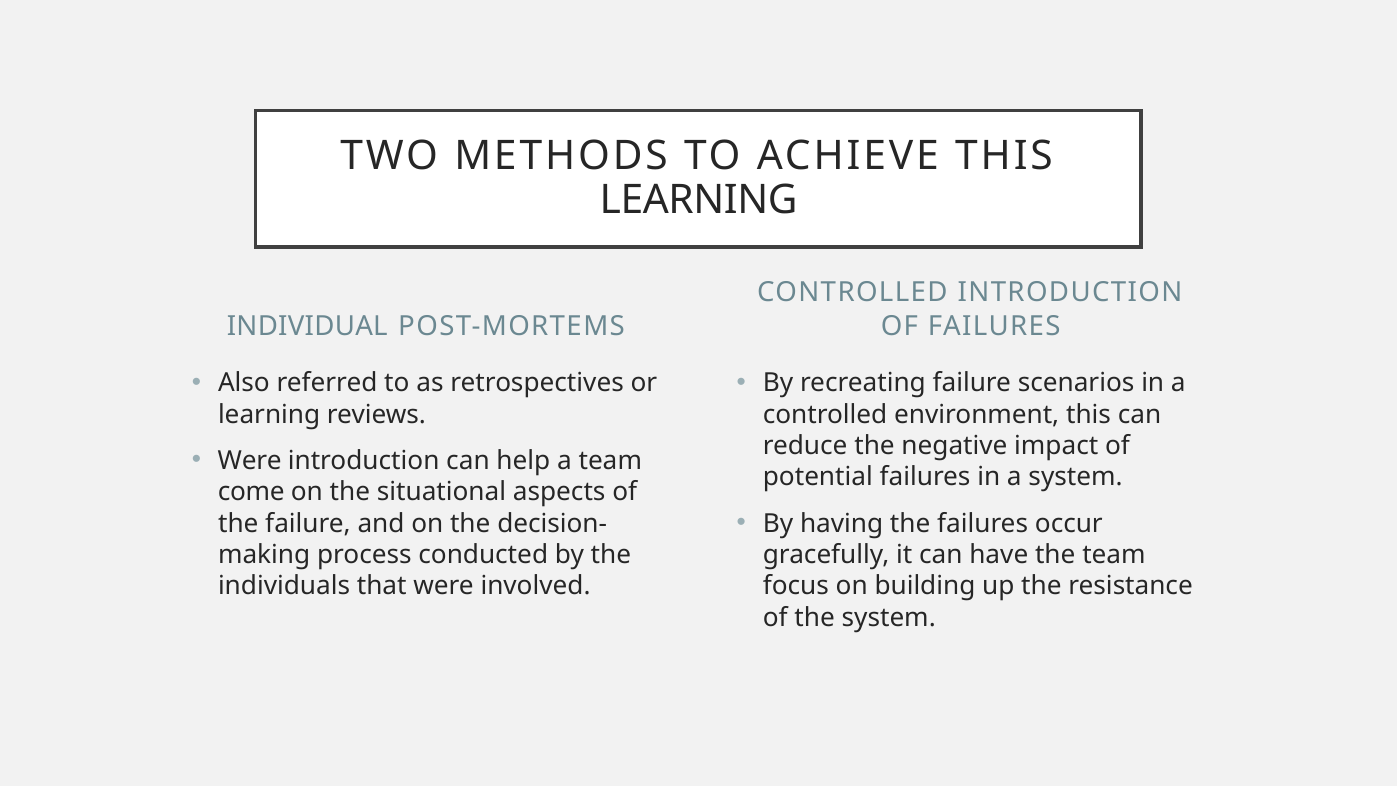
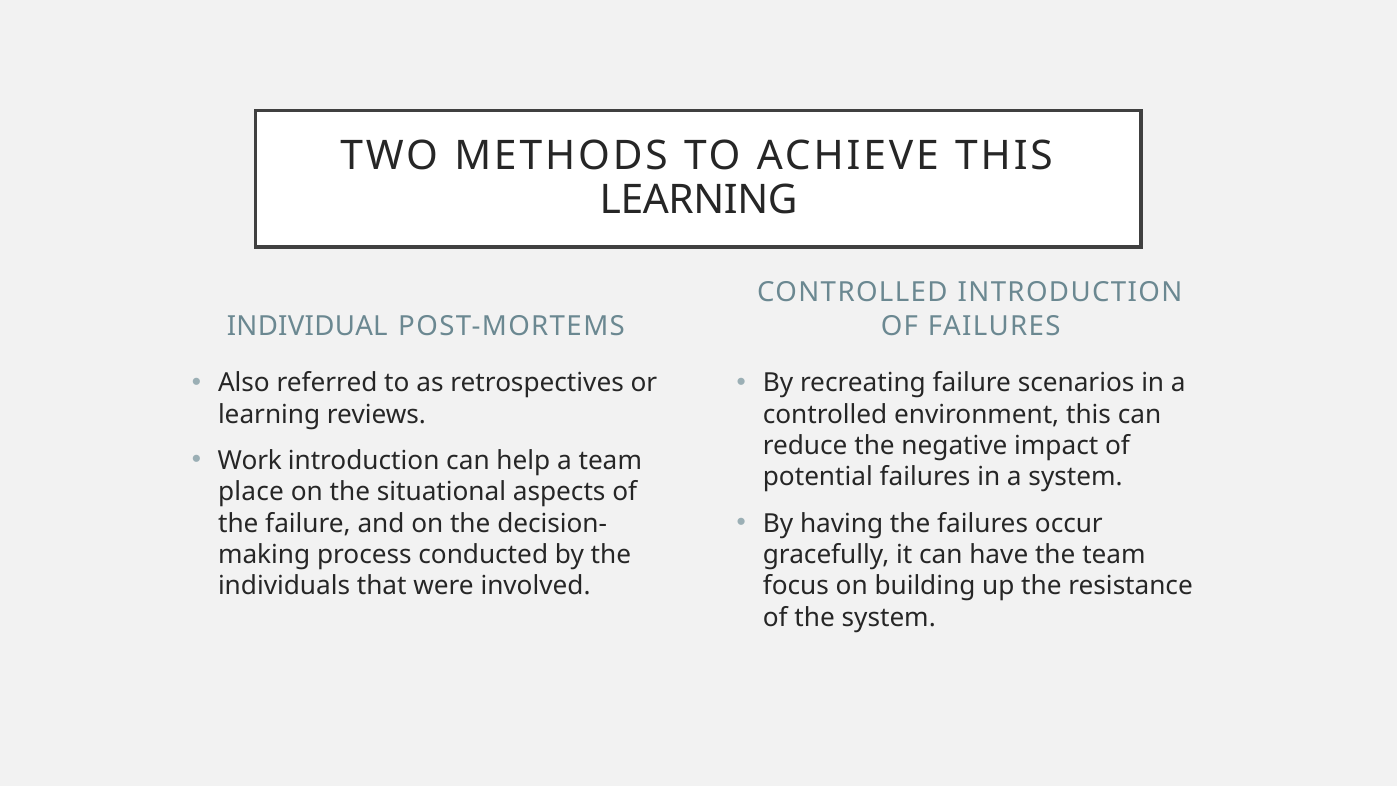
Were: Were -> Work (250, 460)
come: come -> place (251, 492)
